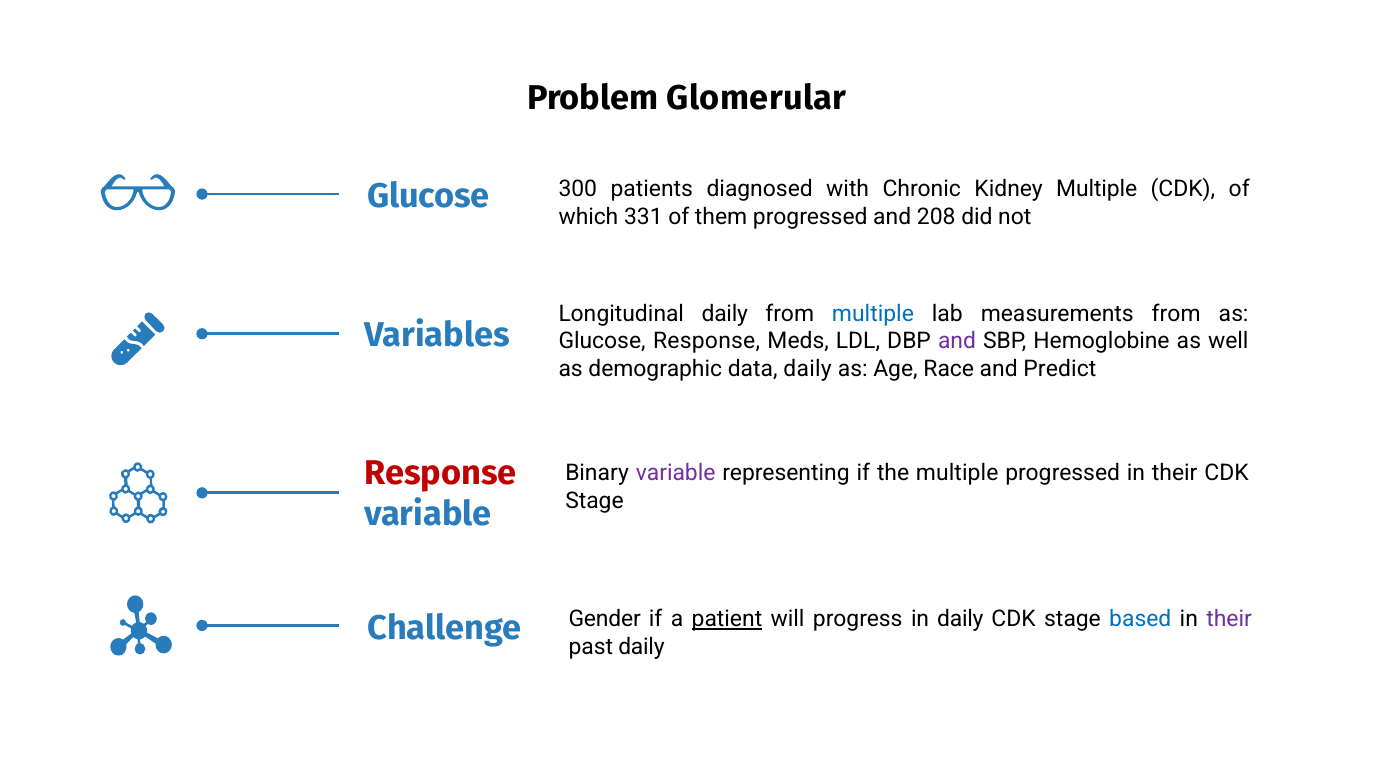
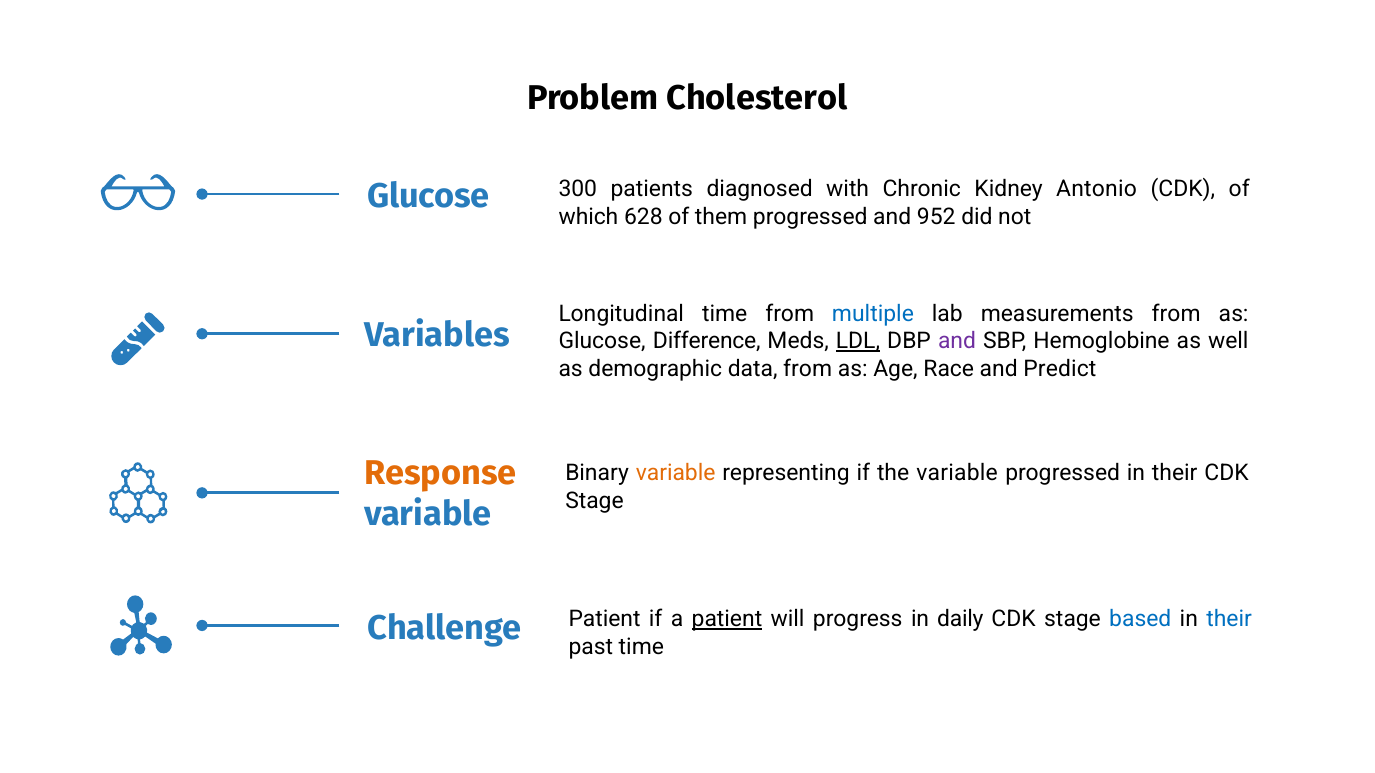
Glomerular: Glomerular -> Cholesterol (757, 99)
Kidney Multiple: Multiple -> Antonio (1097, 189)
331: 331 -> 628 (643, 217)
208: 208 -> 952 (936, 217)
Longitudinal daily: daily -> time (725, 314)
Glucose Response: Response -> Difference (707, 341)
LDL underline: none -> present (858, 341)
data daily: daily -> from (808, 369)
Response colour: red -> orange (440, 473)
variable colour: purple -> orange (676, 473)
the multiple: multiple -> variable (957, 473)
Gender: Gender -> Patient (605, 620)
their colour: purple -> blue (1229, 620)
past daily: daily -> time (641, 647)
